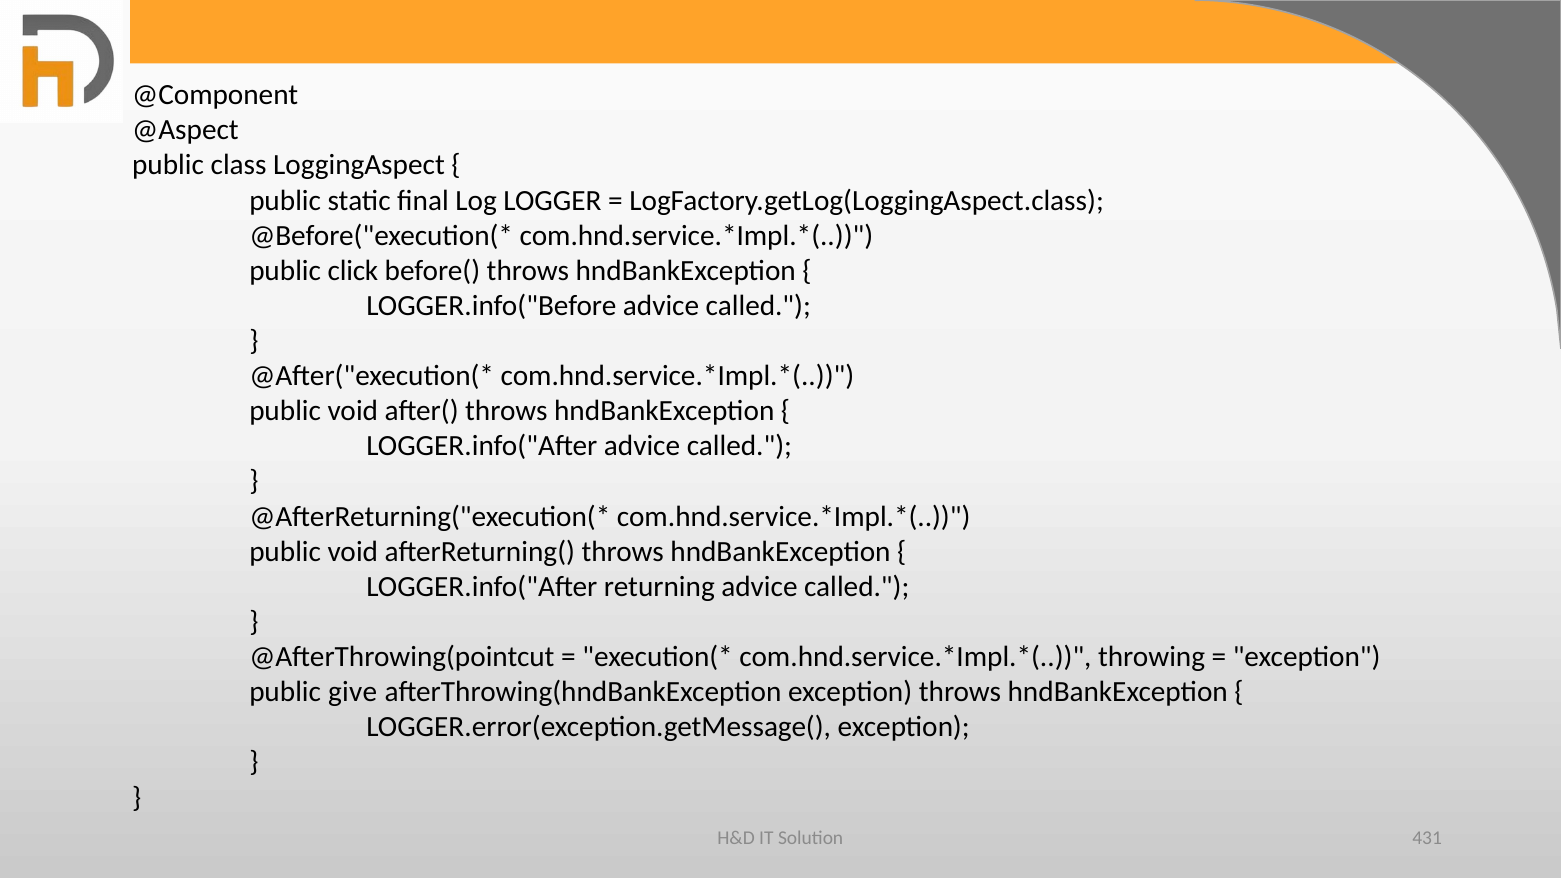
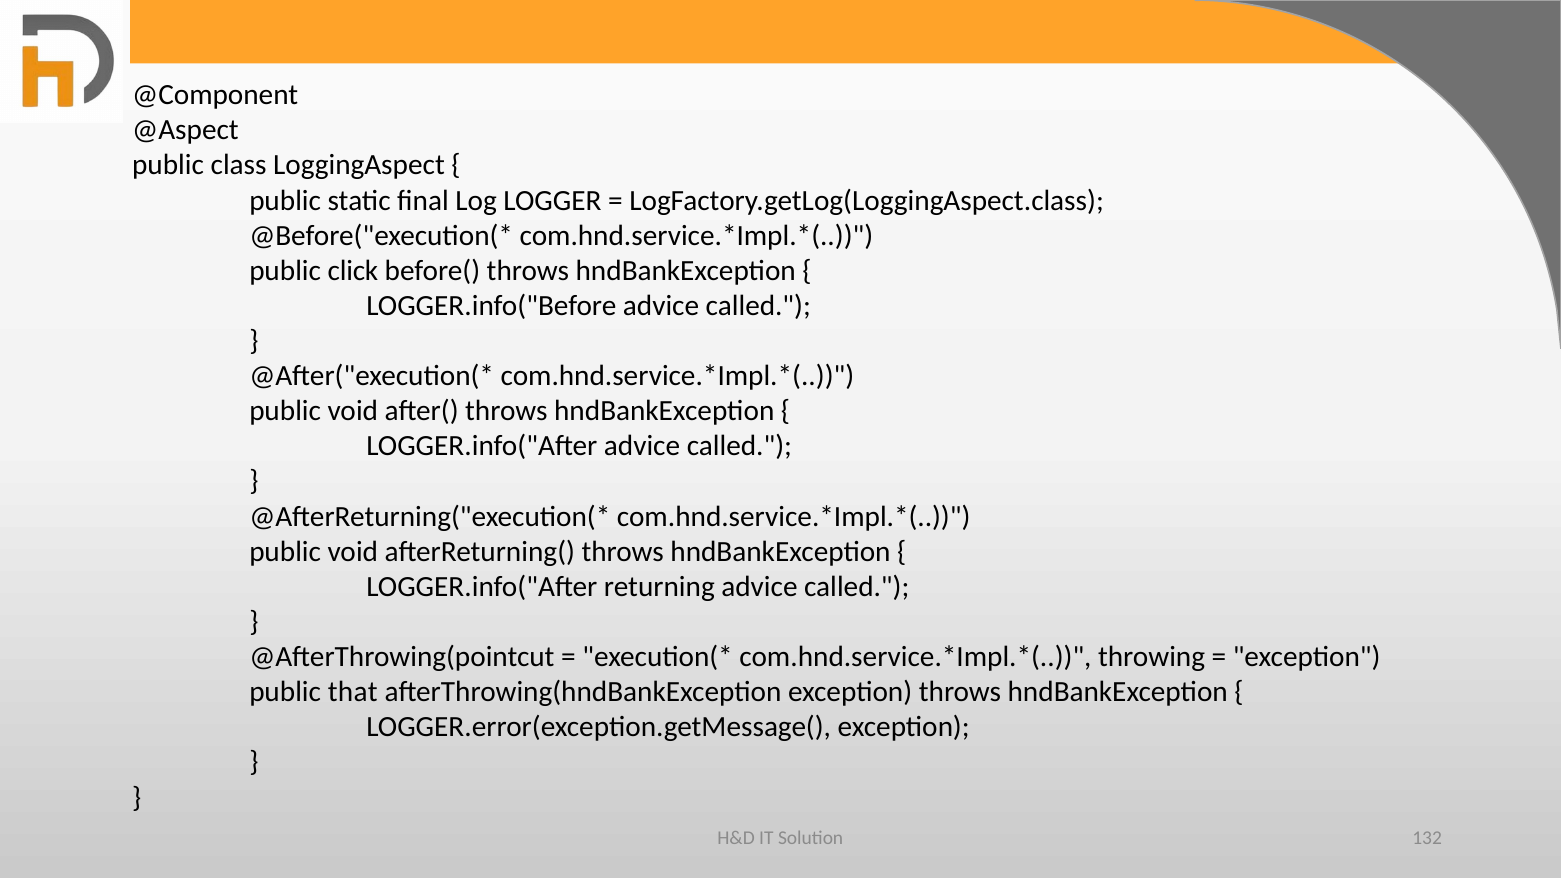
give: give -> that (353, 692)
431: 431 -> 132 (1427, 838)
